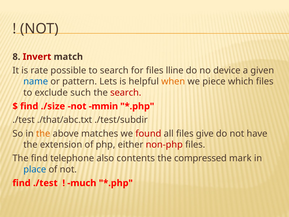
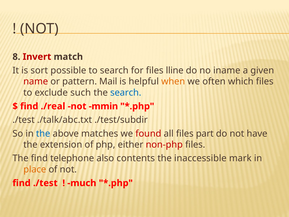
rate: rate -> sort (39, 70)
device: device -> iname (227, 70)
name colour: blue -> red (36, 81)
Lets: Lets -> Mail (108, 81)
piece: piece -> often (214, 81)
search colour: red -> blue (126, 93)
./size: ./size -> ./real (53, 106)
./that/abc.txt: ./that/abc.txt -> ./talk/abc.txt (65, 120)
the colour: orange -> blue (43, 133)
give: give -> part (205, 133)
compressed: compressed -> inaccessible (200, 158)
place colour: blue -> orange (35, 169)
